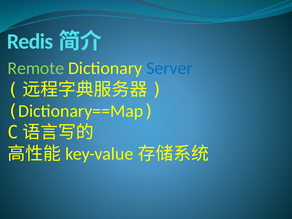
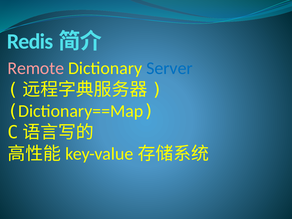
Remote colour: light green -> pink (36, 68)
